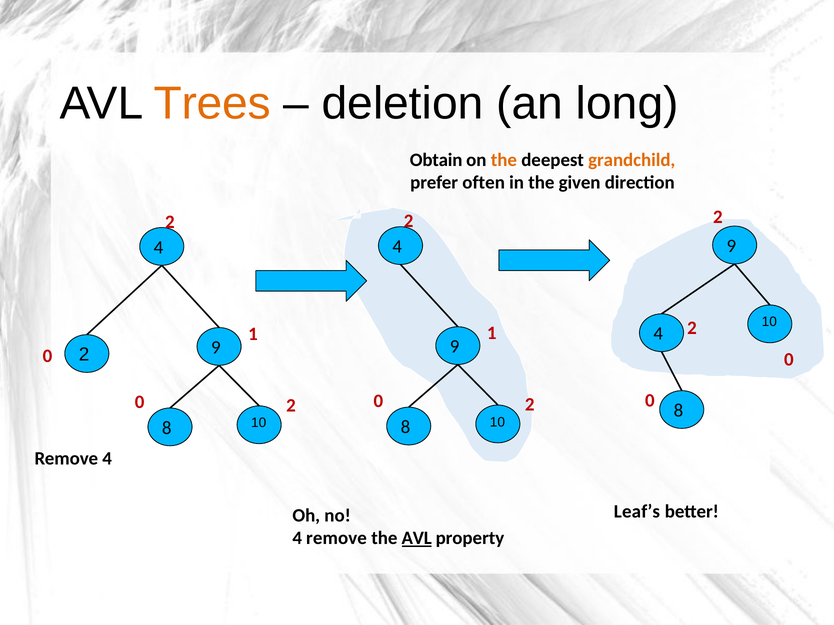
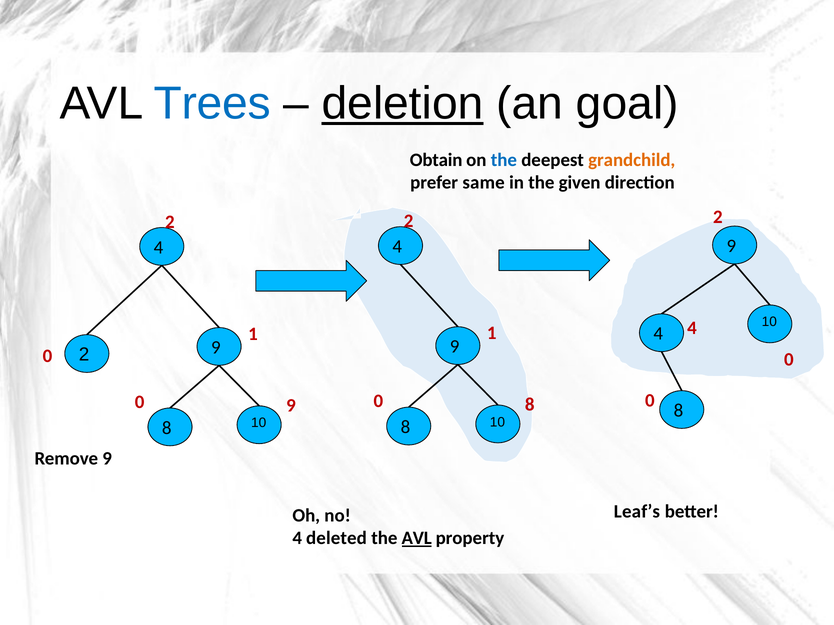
Trees colour: orange -> blue (212, 104)
deletion underline: none -> present (403, 104)
long: long -> goal (627, 104)
the colour: orange -> blue (504, 160)
often: often -> same (484, 183)
4 2: 2 -> 4 (692, 328)
2: 2 -> 8 (530, 405)
2: 2 -> 9 (291, 406)
Remove 4: 4 -> 9 (107, 459)
4 remove: remove -> deleted (336, 538)
